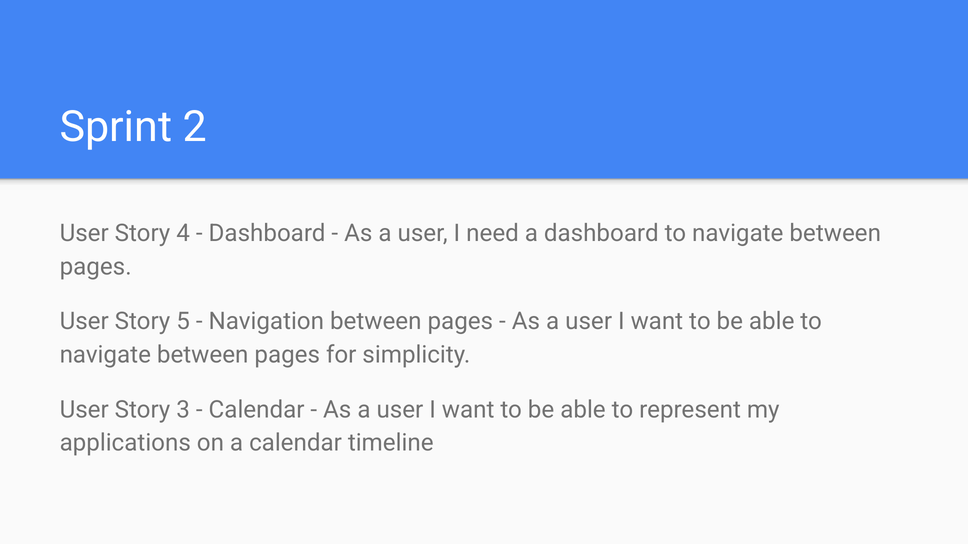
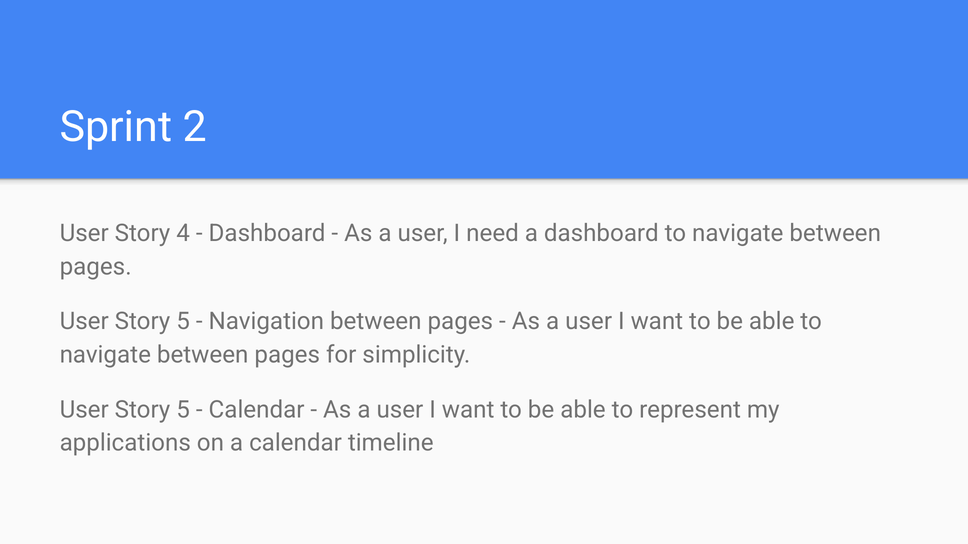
3: 3 -> 5 (183, 410)
